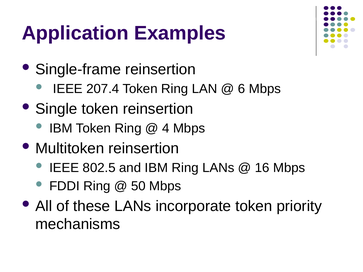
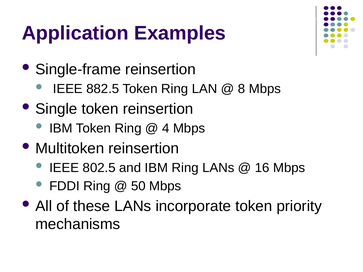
207.4: 207.4 -> 882.5 (103, 89)
6: 6 -> 8 (242, 89)
